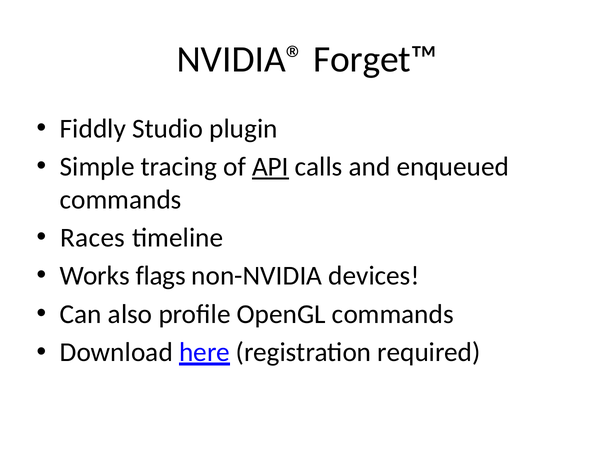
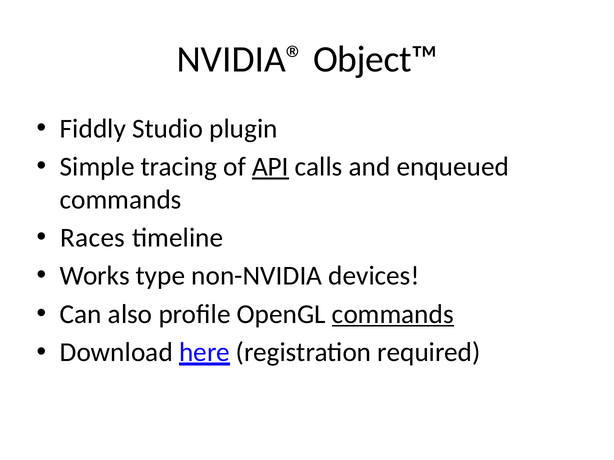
Forget™: Forget™ -> Object™ (375, 59)
flags: flags -> type (161, 276)
commands underline: none -> present (393, 314)
